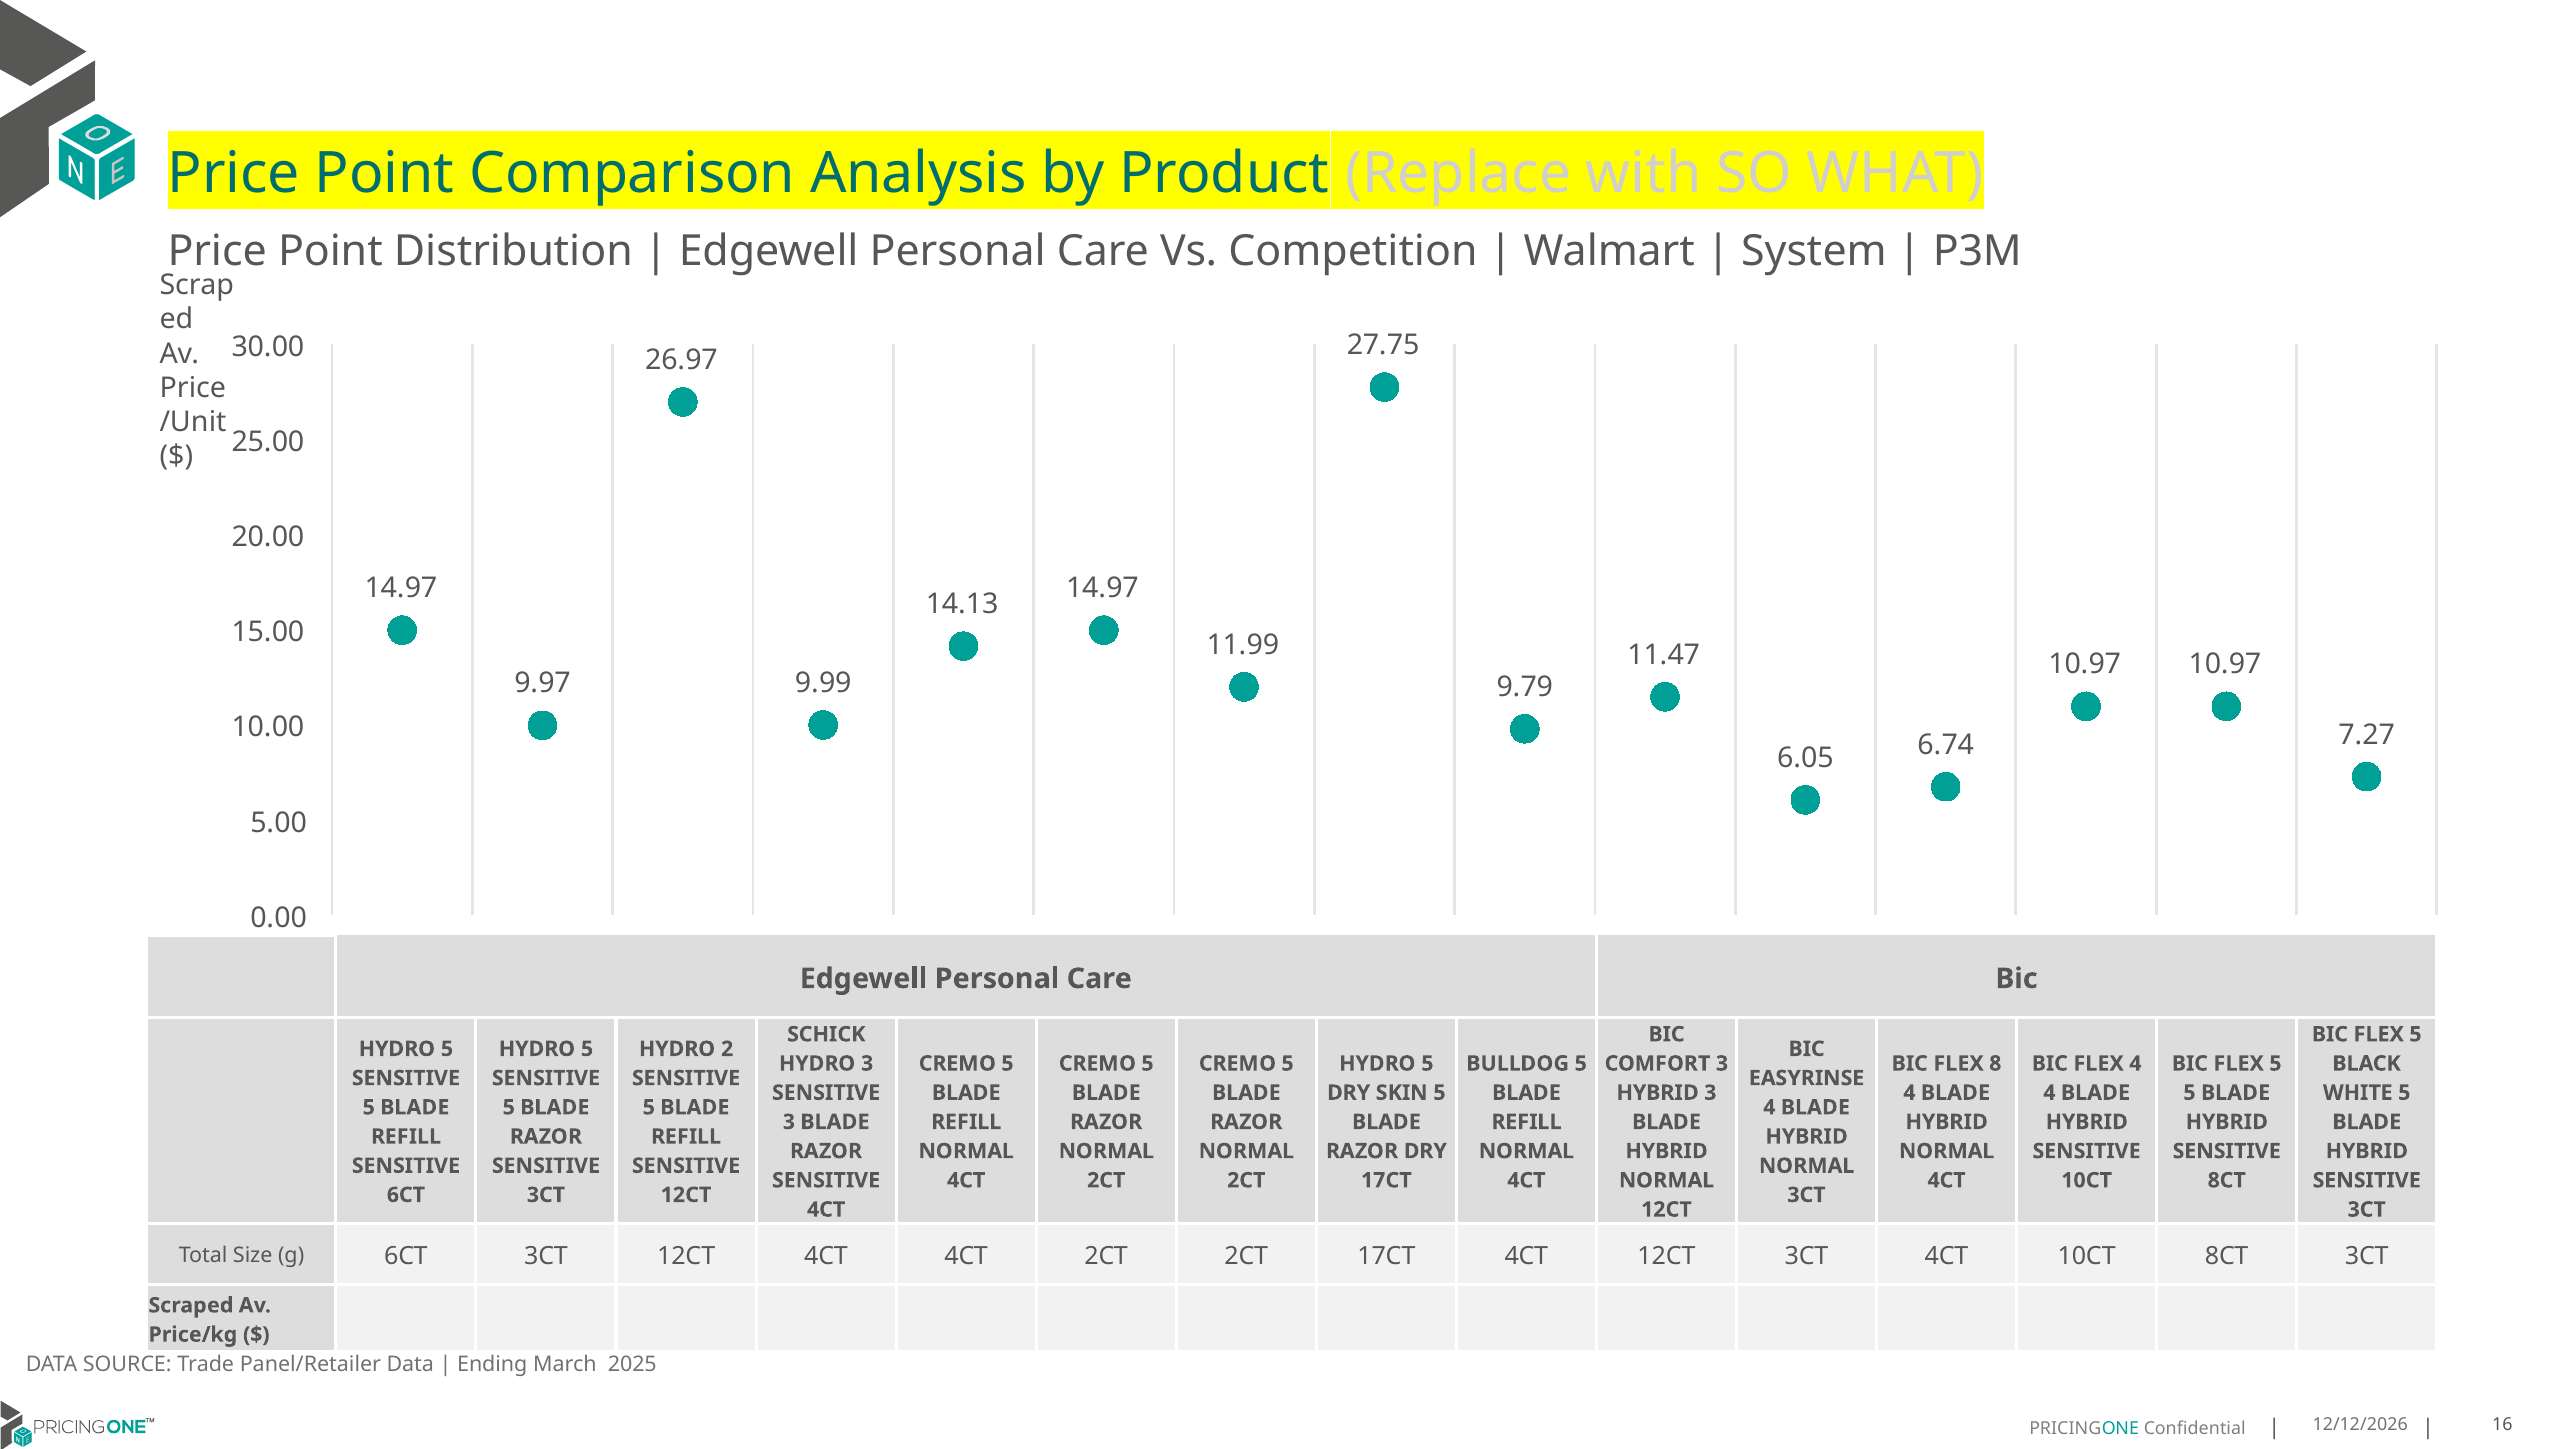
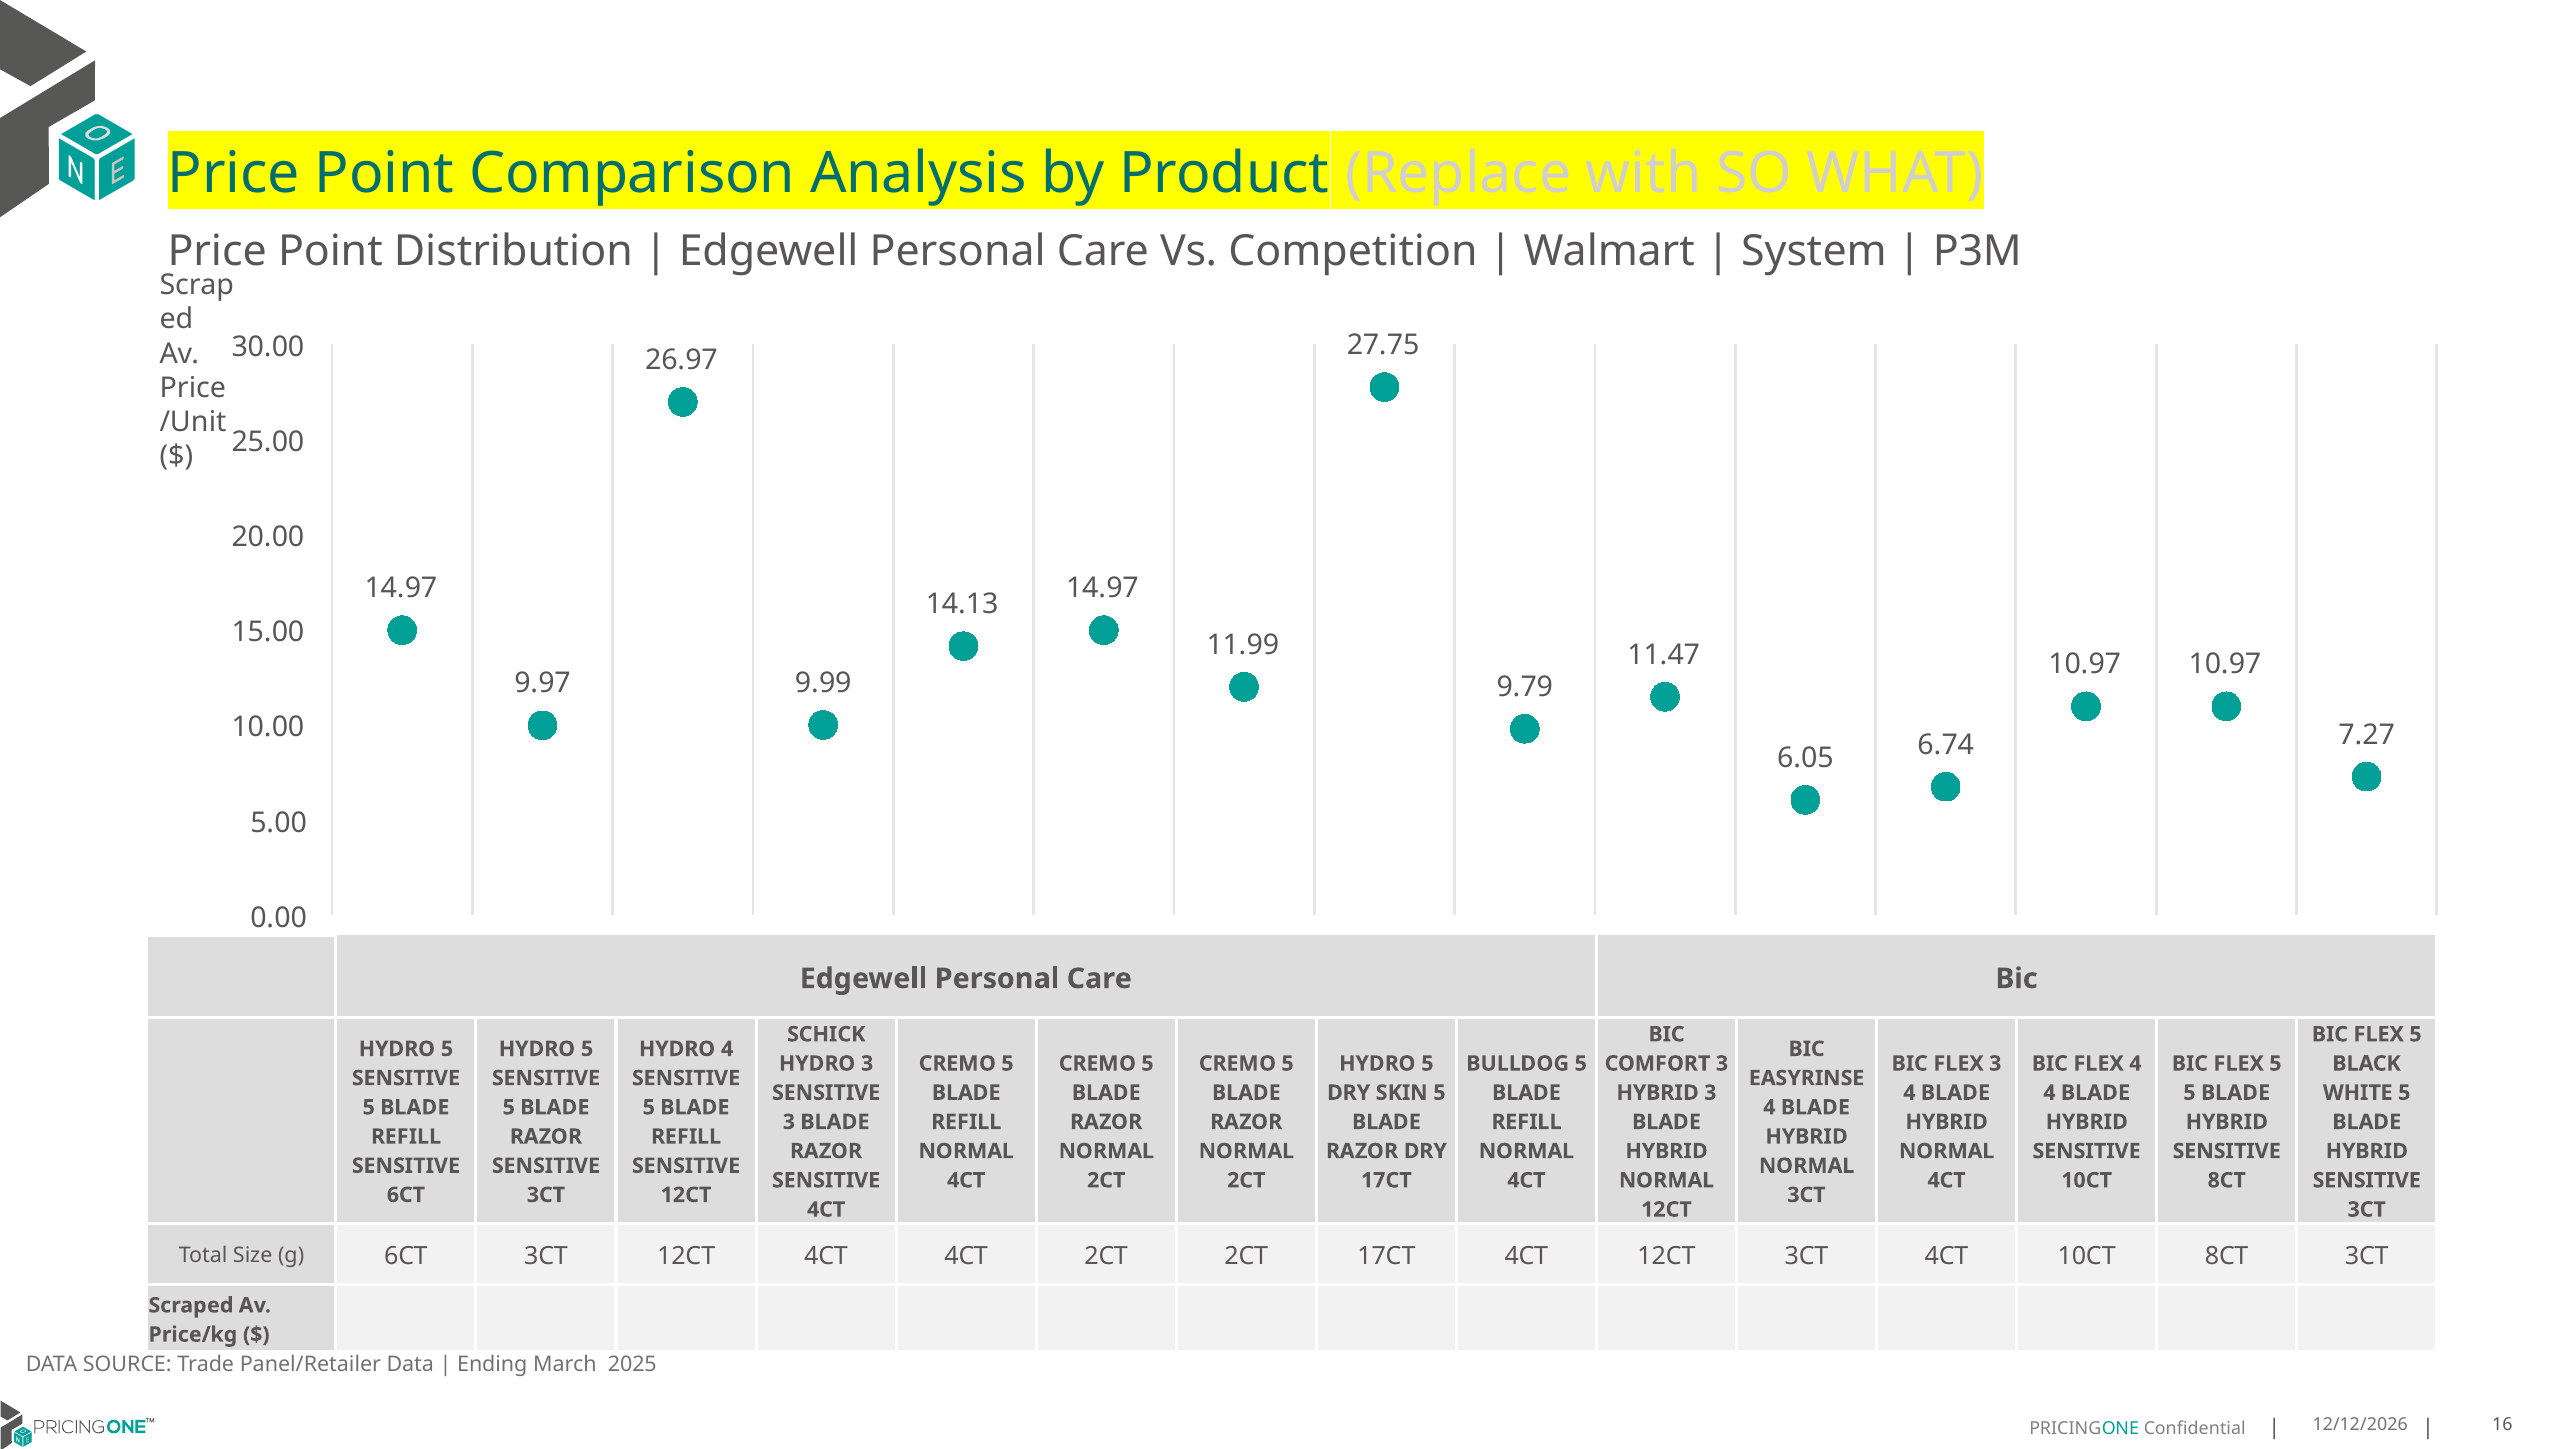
HYDRO 2: 2 -> 4 (727, 1049)
FLEX 8: 8 -> 3 (1995, 1064)
